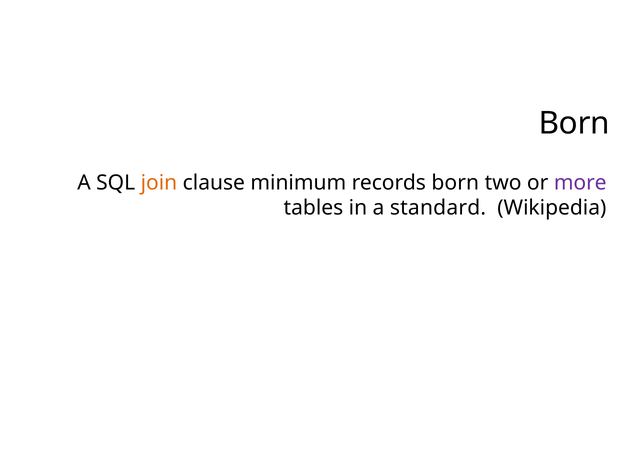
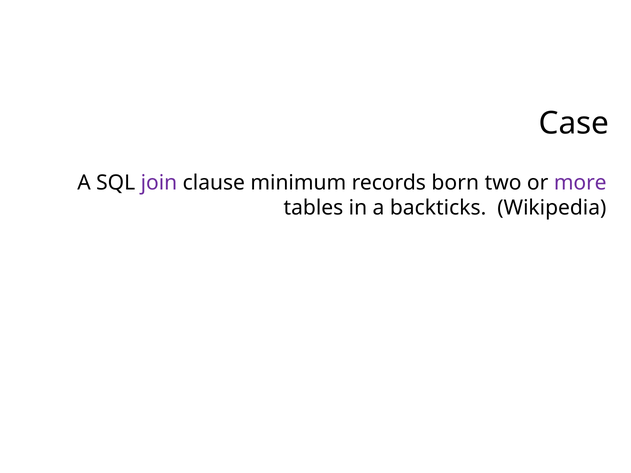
Born: Born -> Case (574, 123)
join colour: orange -> purple (159, 183)
standard: standard -> backticks (438, 208)
